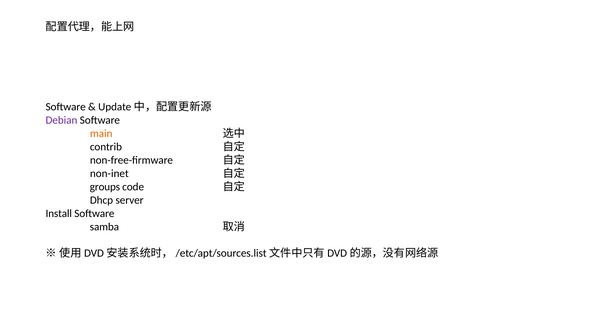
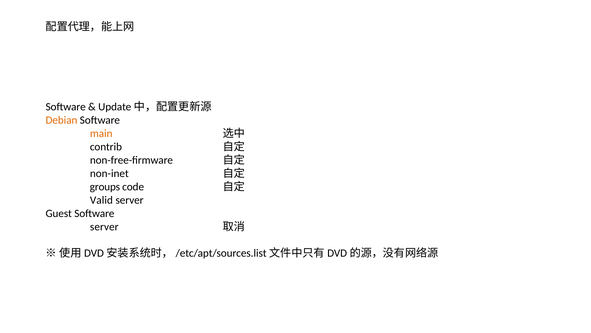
Debian colour: purple -> orange (61, 120)
Dhcp: Dhcp -> Valid (101, 200)
Install: Install -> Guest (59, 213)
samba: samba -> server (104, 226)
